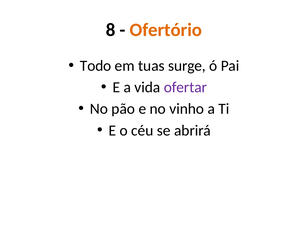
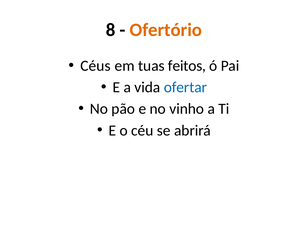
Todo: Todo -> Céus (96, 66)
surge: surge -> feitos (187, 66)
ofertar colour: purple -> blue (185, 87)
